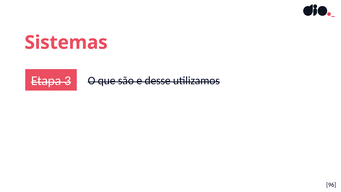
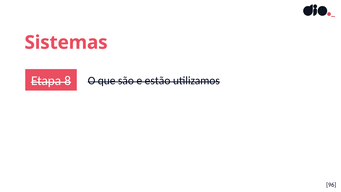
3: 3 -> 8 (68, 81)
desse: desse -> estão (158, 81)
